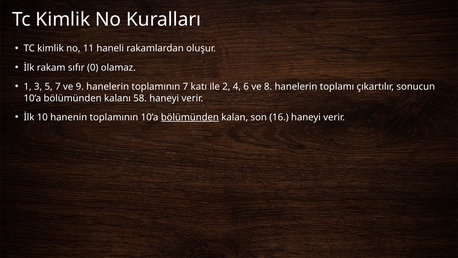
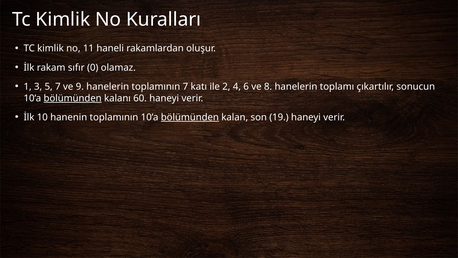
bölümünden underline: none -> present (73, 98)
58: 58 -> 60 (140, 98)
16: 16 -> 19 (279, 117)
